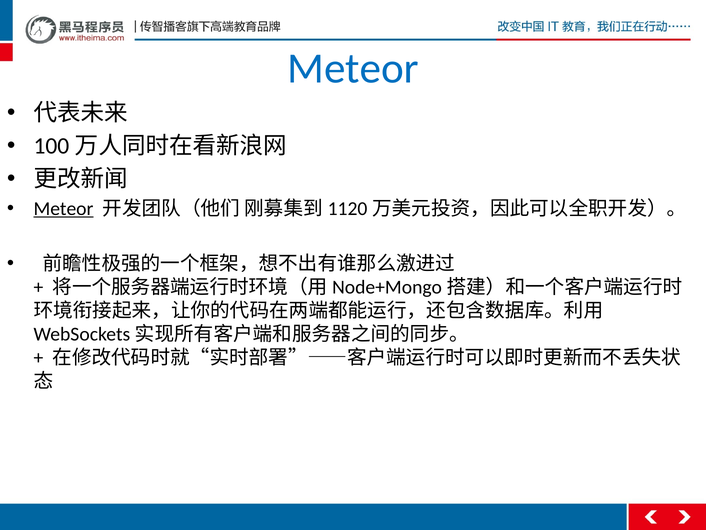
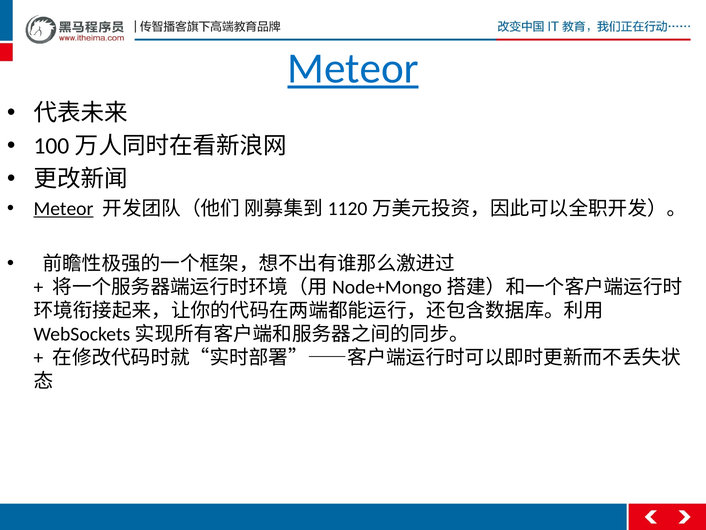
Meteor underline: none -> present (353, 68)
